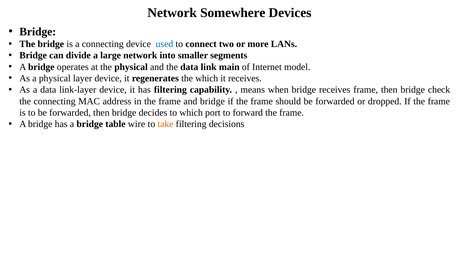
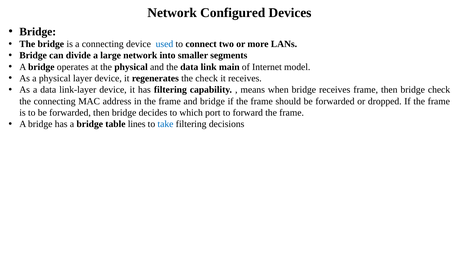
Somewhere: Somewhere -> Configured (233, 13)
the which: which -> check (207, 78)
wire: wire -> lines (137, 124)
take colour: orange -> blue (165, 124)
